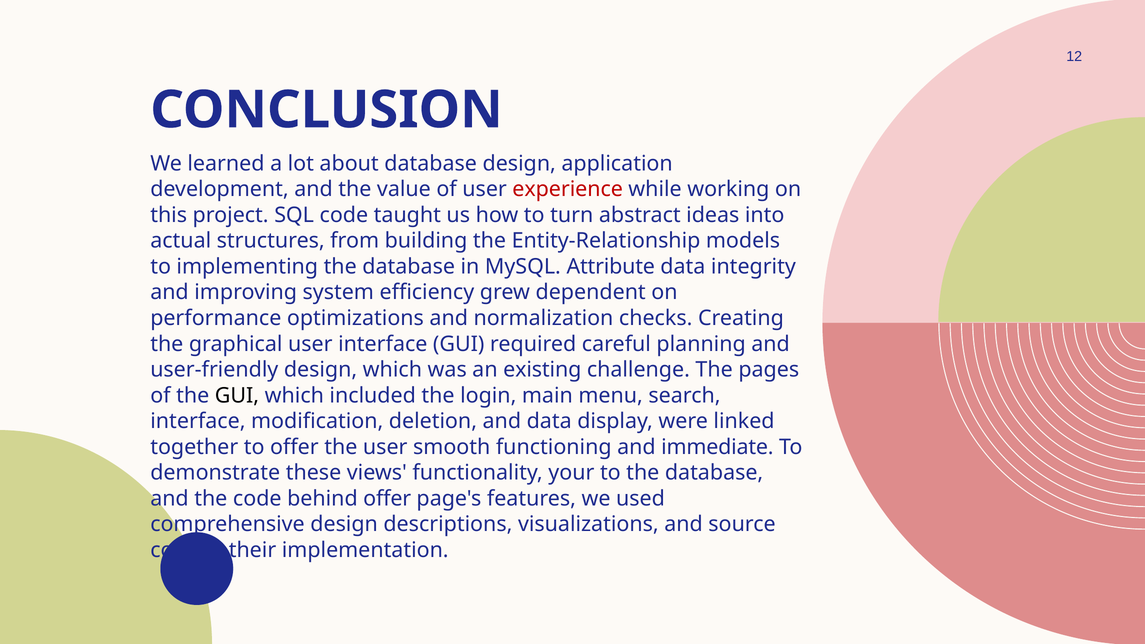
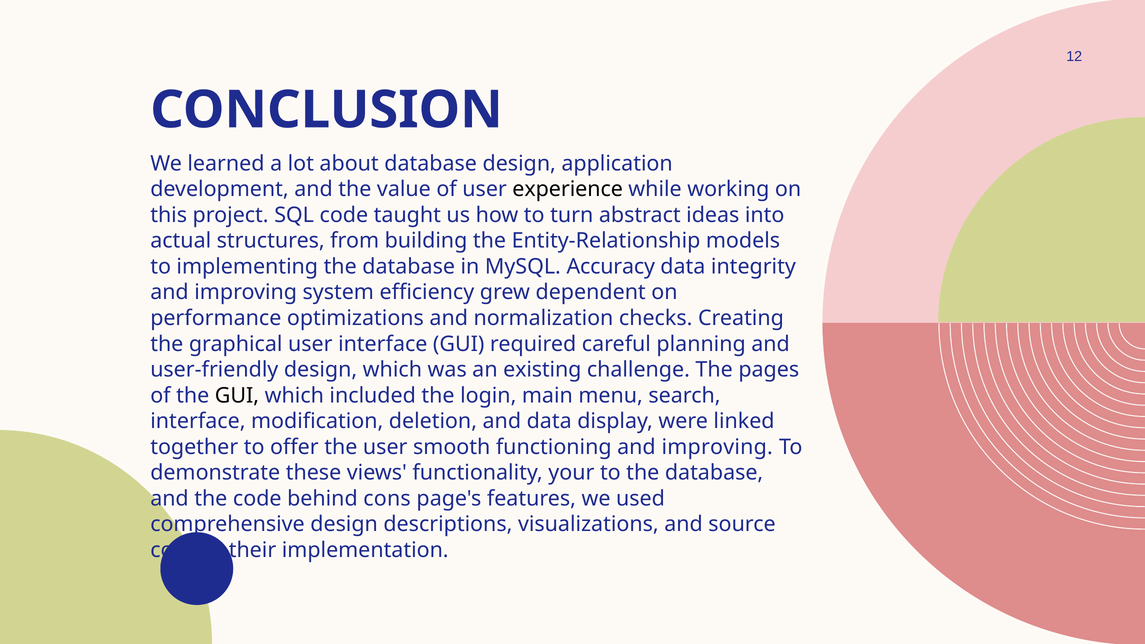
experience colour: red -> black (568, 189)
Attribute: Attribute -> Accuracy (611, 267)
functioning and immediate: immediate -> improving (717, 447)
behind offer: offer -> cons (387, 499)
